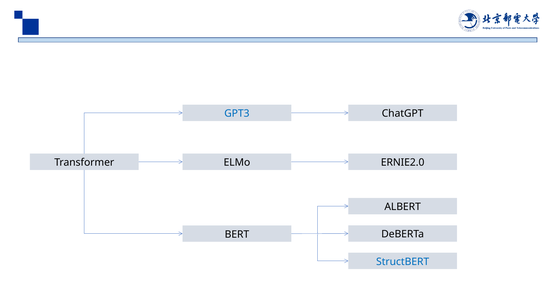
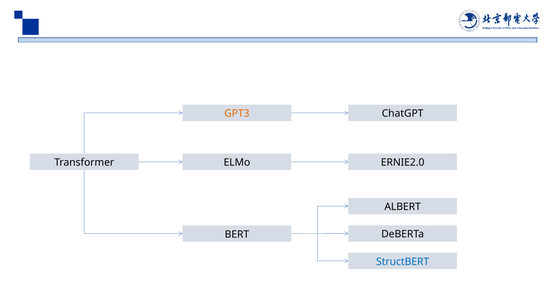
GPT3 colour: blue -> orange (237, 114)
